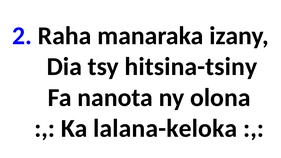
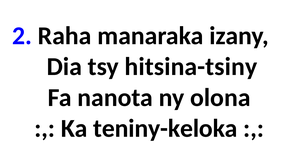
lalana-keloka: lalana-keloka -> teniny-keloka (165, 128)
